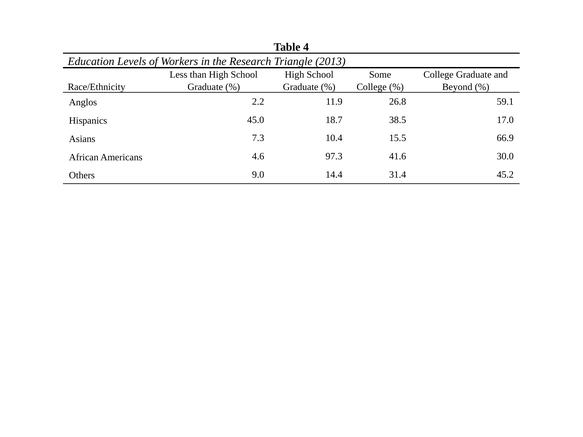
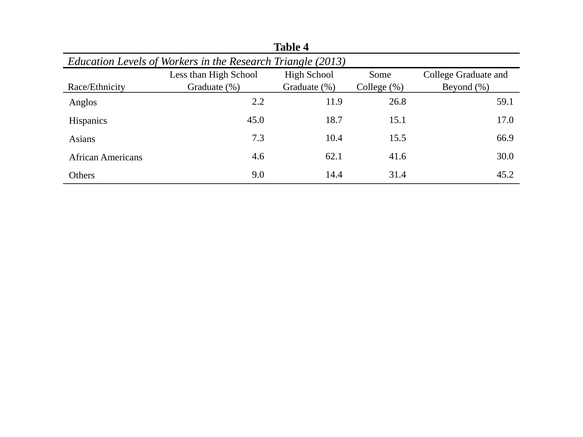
38.5: 38.5 -> 15.1 (398, 120)
97.3: 97.3 -> 62.1 (334, 156)
